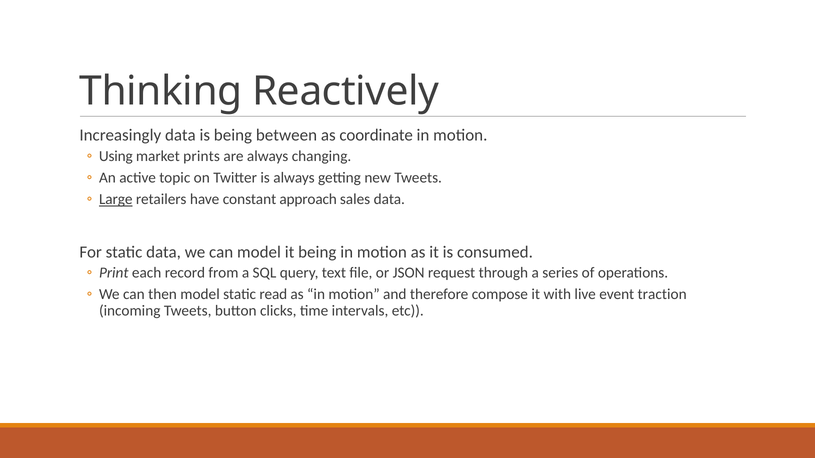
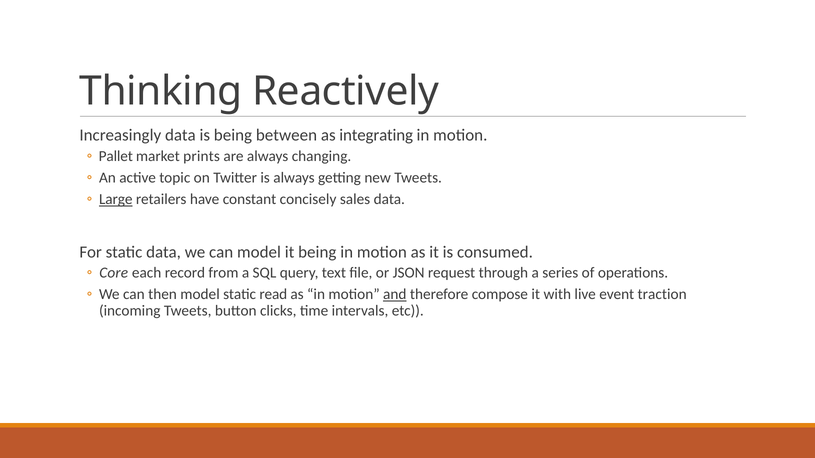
coordinate: coordinate -> integrating (376, 136)
Using: Using -> Pallet (116, 156)
approach: approach -> concisely (308, 200)
Print: Print -> Core (114, 273)
and underline: none -> present (395, 295)
